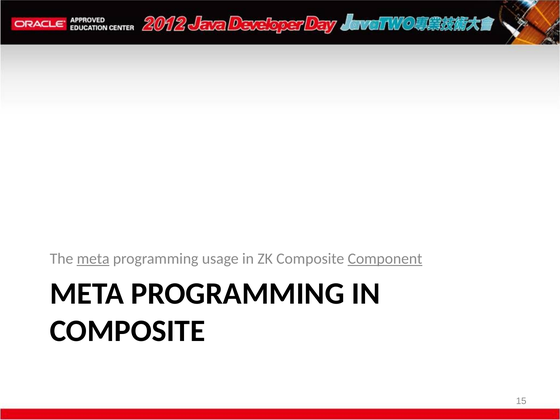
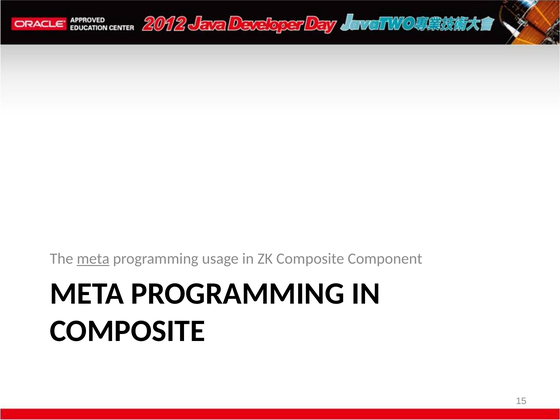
Component underline: present -> none (385, 259)
